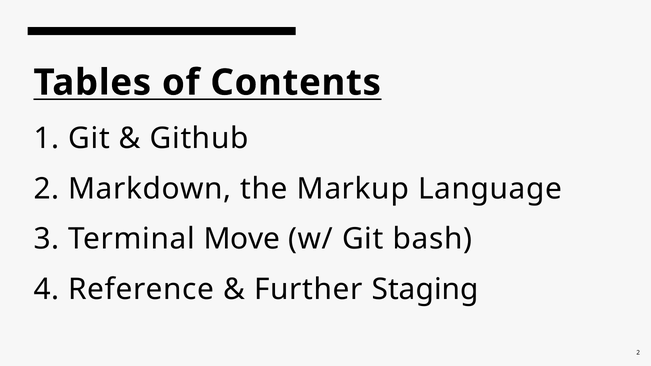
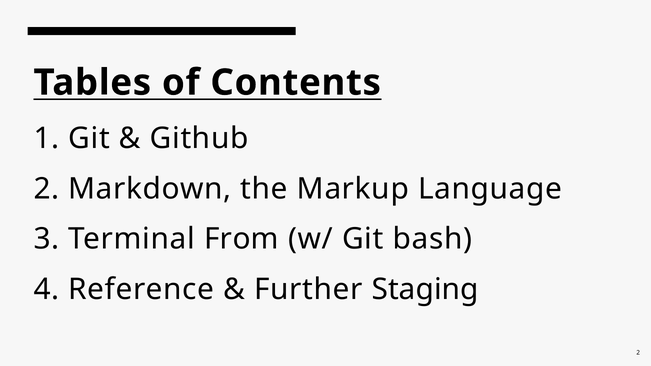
Move: Move -> From (241, 239)
